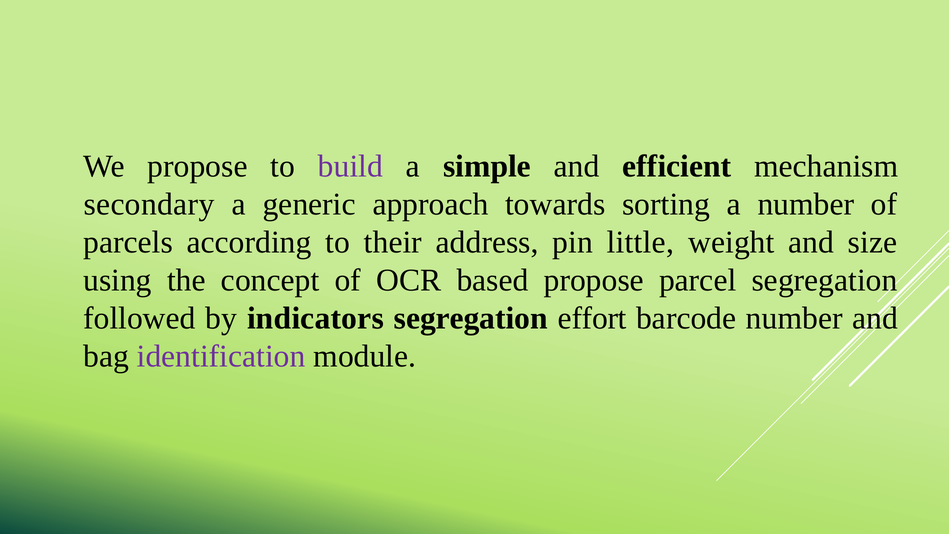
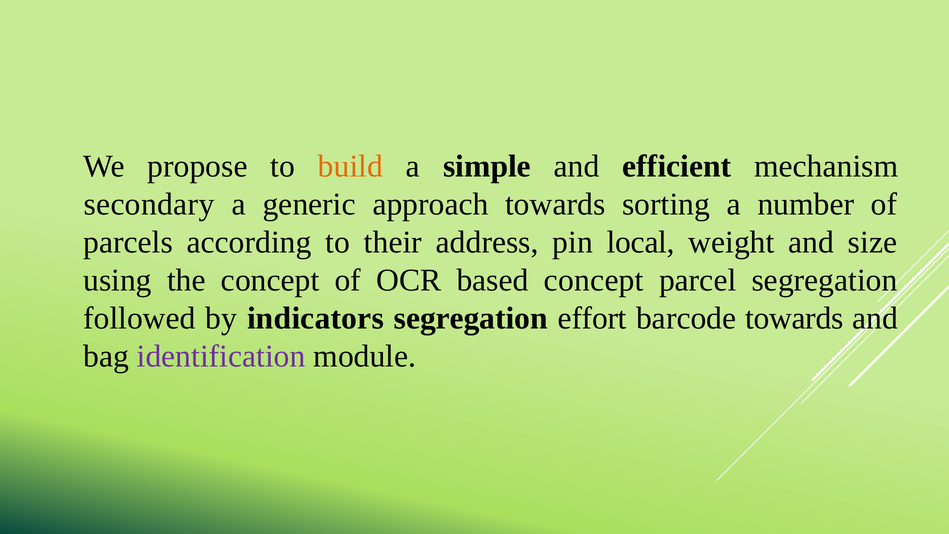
build colour: purple -> orange (350, 166)
little: little -> local (641, 242)
based propose: propose -> concept (594, 280)
barcode number: number -> towards (794, 318)
